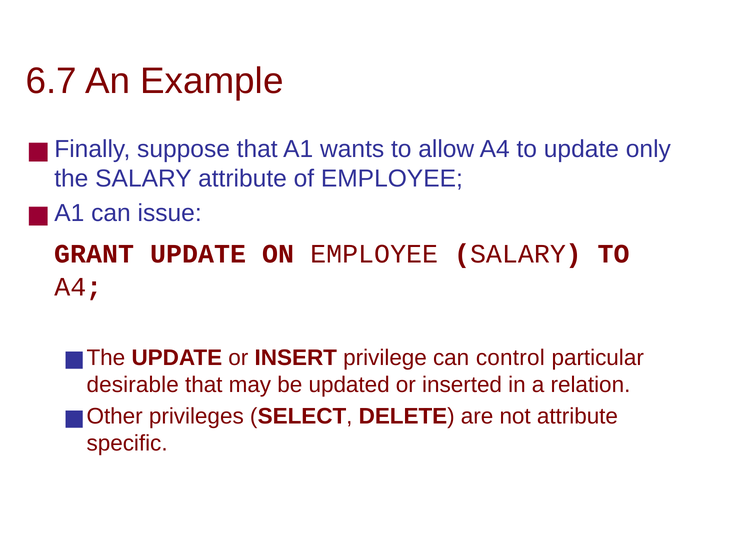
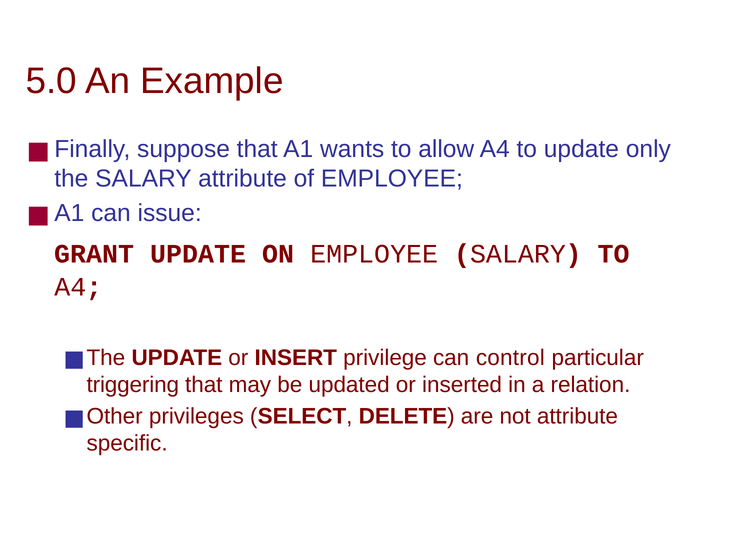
6.7: 6.7 -> 5.0 (51, 81)
desirable: desirable -> triggering (133, 385)
